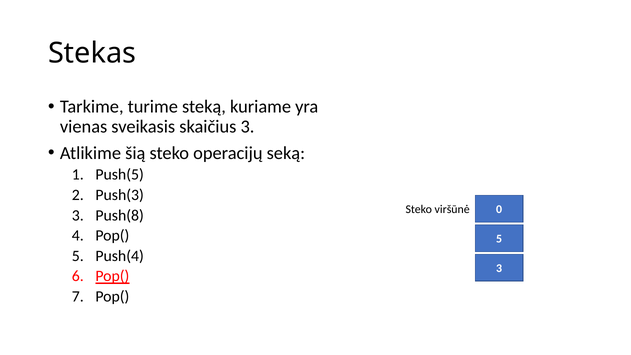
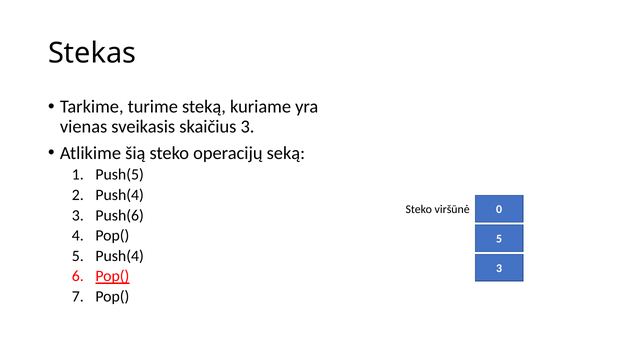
Push(3: Push(3 -> Push(4 (120, 195)
Push(8: Push(8 -> Push(6 (120, 215)
